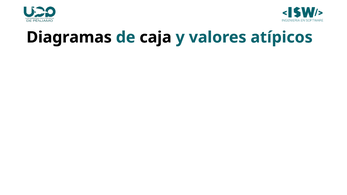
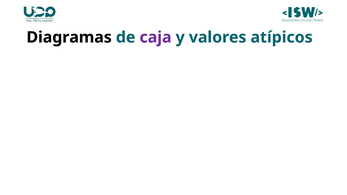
caja colour: black -> purple (156, 37)
